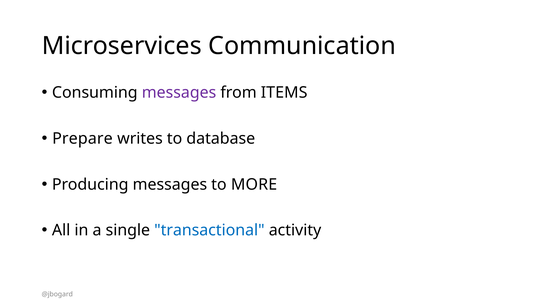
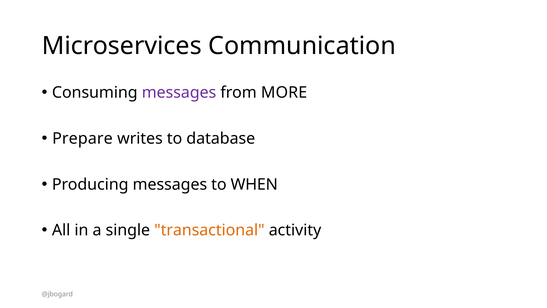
ITEMS: ITEMS -> MORE (284, 92)
MORE: MORE -> WHEN (254, 184)
transactional colour: blue -> orange (209, 230)
